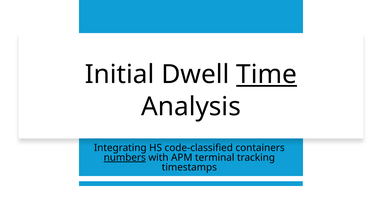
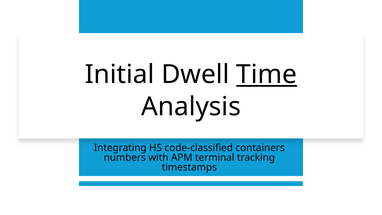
numbers underline: present -> none (125, 158)
